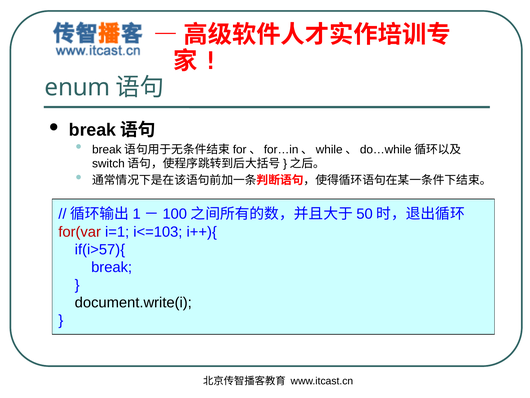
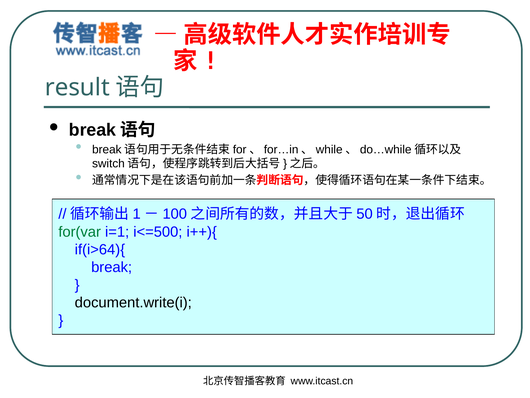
enum: enum -> result (77, 87)
for(var colour: red -> green (80, 232)
i<=103: i<=103 -> i<=500 (158, 232)
if(i>57){: if(i>57){ -> if(i>64){ (100, 249)
